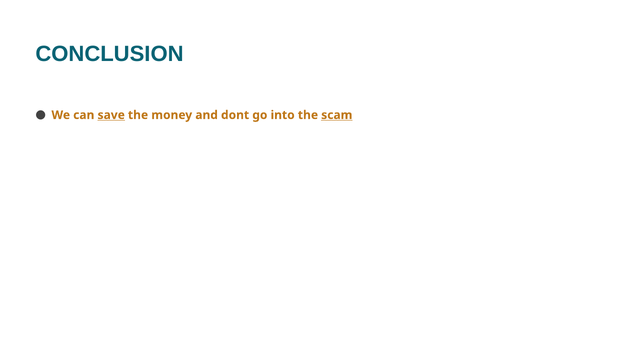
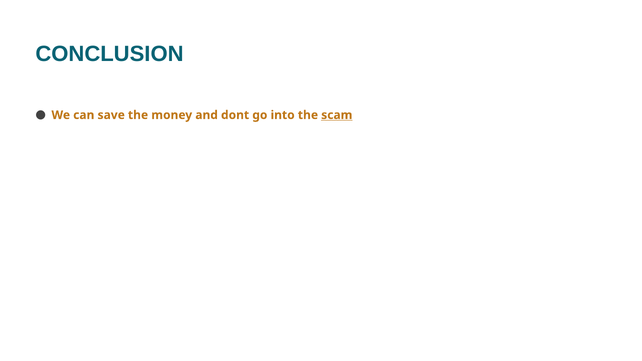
save underline: present -> none (111, 115)
